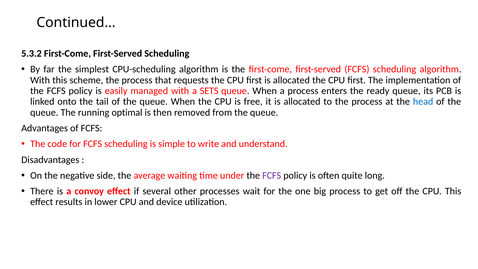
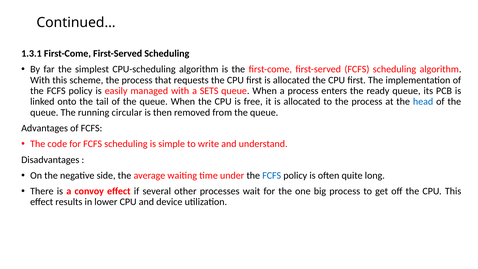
5.3.2: 5.3.2 -> 1.3.1 (31, 54)
optimal: optimal -> circular (127, 112)
FCFS colour: purple -> blue (272, 175)
